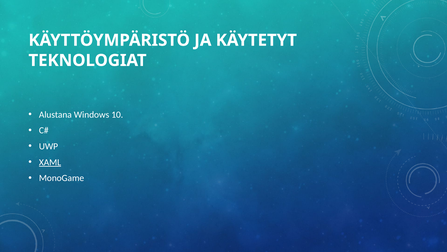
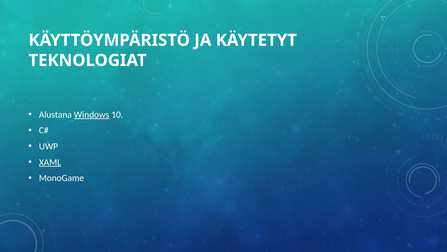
Windows underline: none -> present (92, 114)
